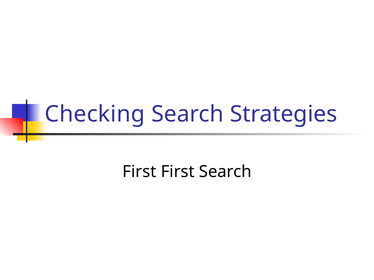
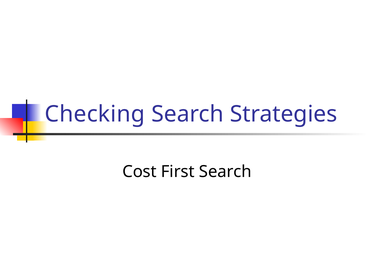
First: First -> Cost (139, 172)
